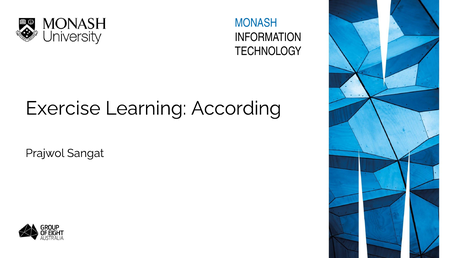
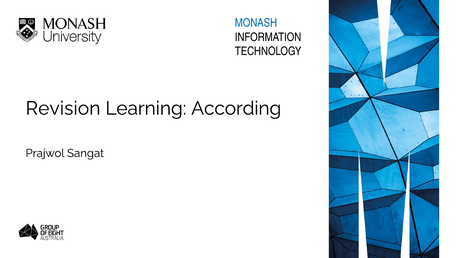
Exercise: Exercise -> Revision (63, 108)
